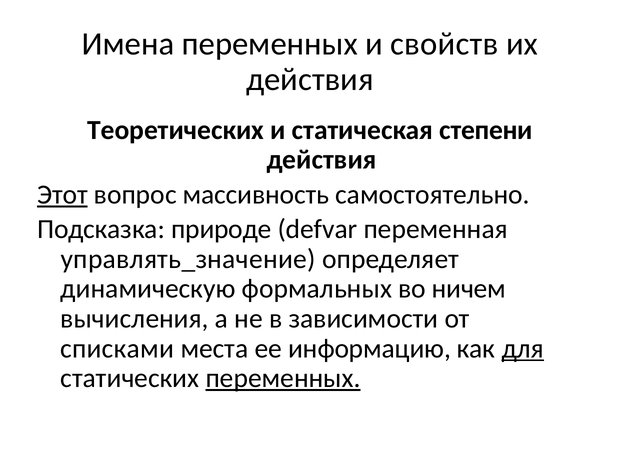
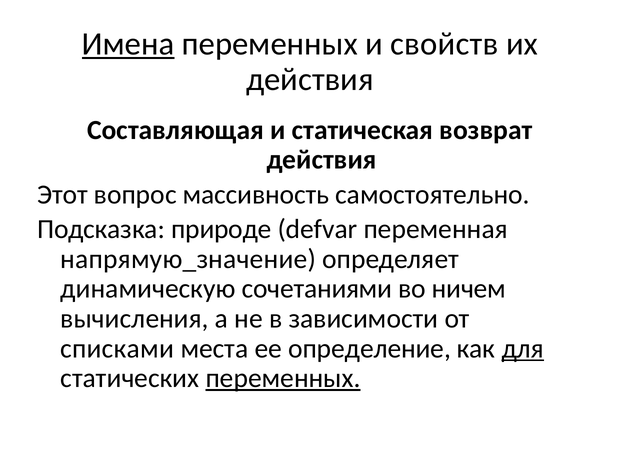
Имена underline: none -> present (128, 44)
Теоретических: Теоретических -> Составляющая (176, 130)
степени: степени -> возврат (486, 130)
Этот underline: present -> none (62, 195)
управлять_значение: управлять_значение -> напрямую_значение (188, 259)
формальных: формальных -> сочетаниями (317, 289)
информацию: информацию -> определение (370, 348)
